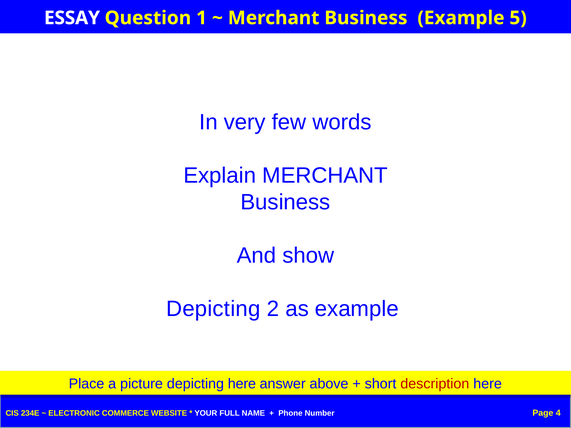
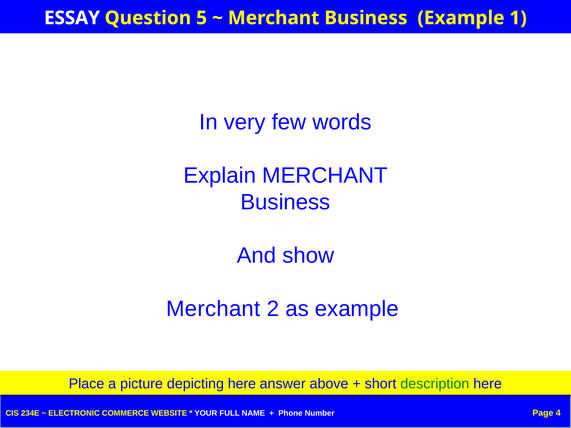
1: 1 -> 5 (202, 18)
5: 5 -> 1 (518, 18)
Depicting: Depicting -> Merchant (213, 309)
description colour: red -> green (435, 384)
